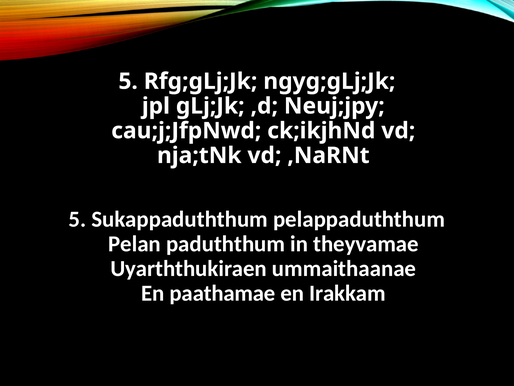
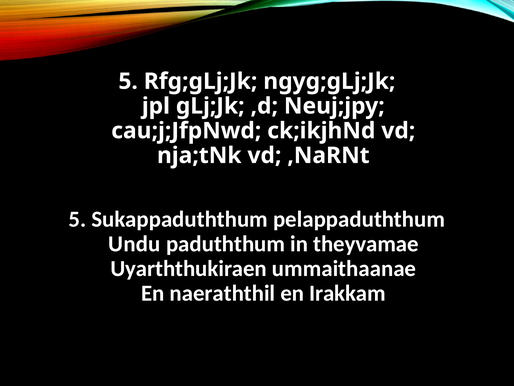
Pelan: Pelan -> Undu (134, 244)
paathamae: paathamae -> naeraththil (222, 293)
